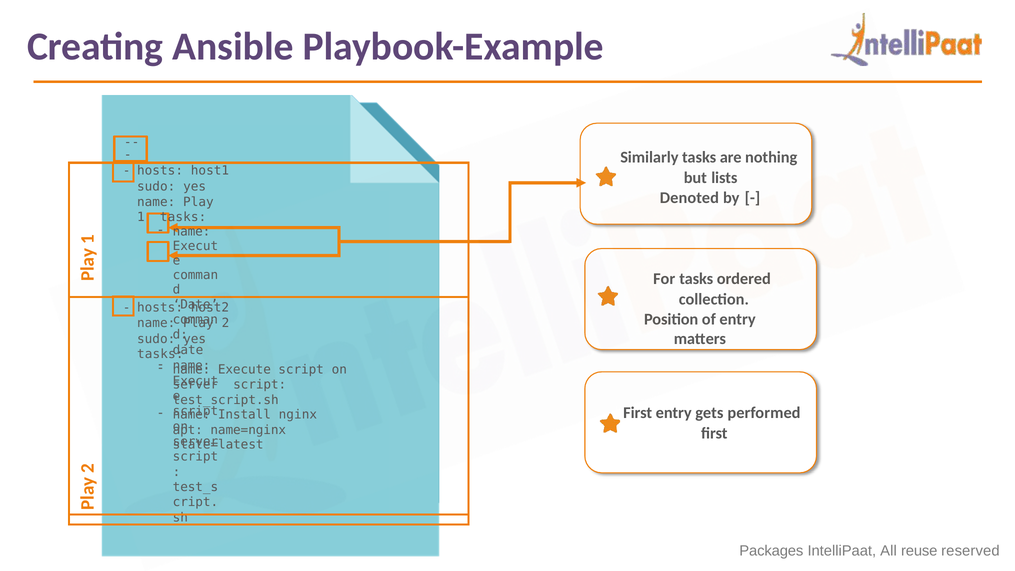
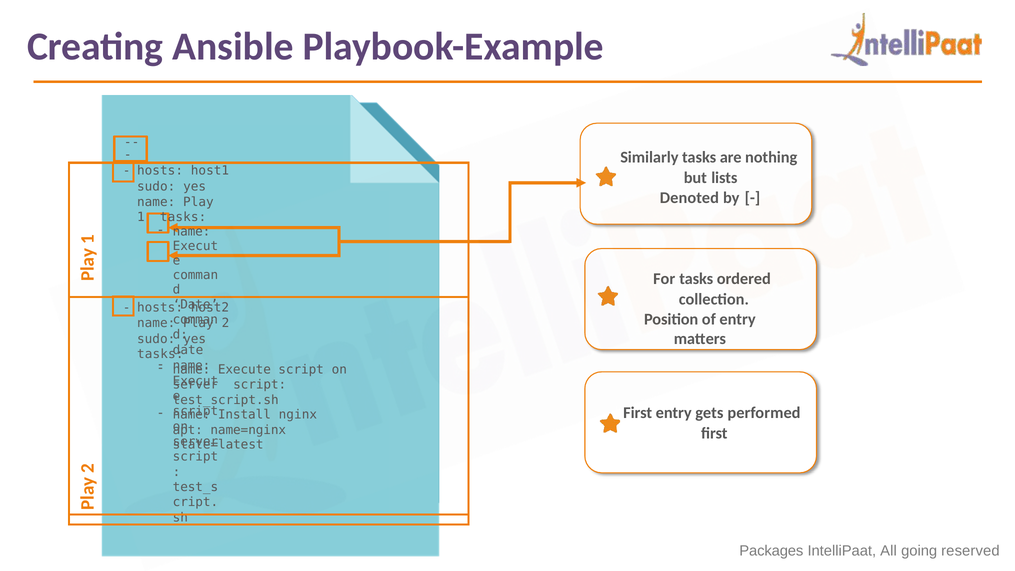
reuse: reuse -> going (919, 551)
